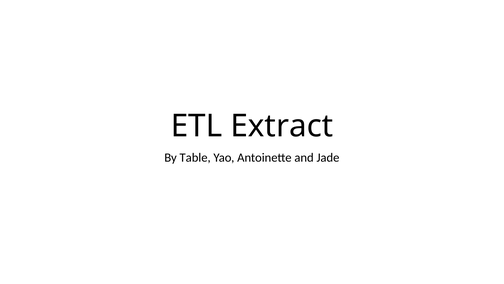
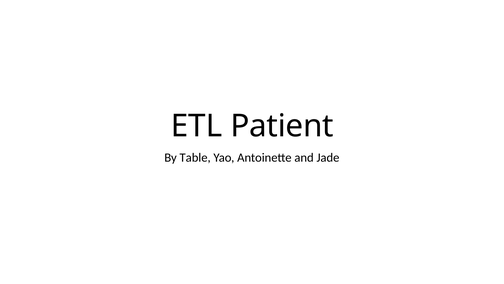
Extract: Extract -> Patient (282, 126)
